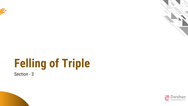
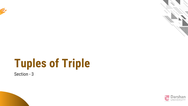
Felling: Felling -> Tuples (30, 63)
